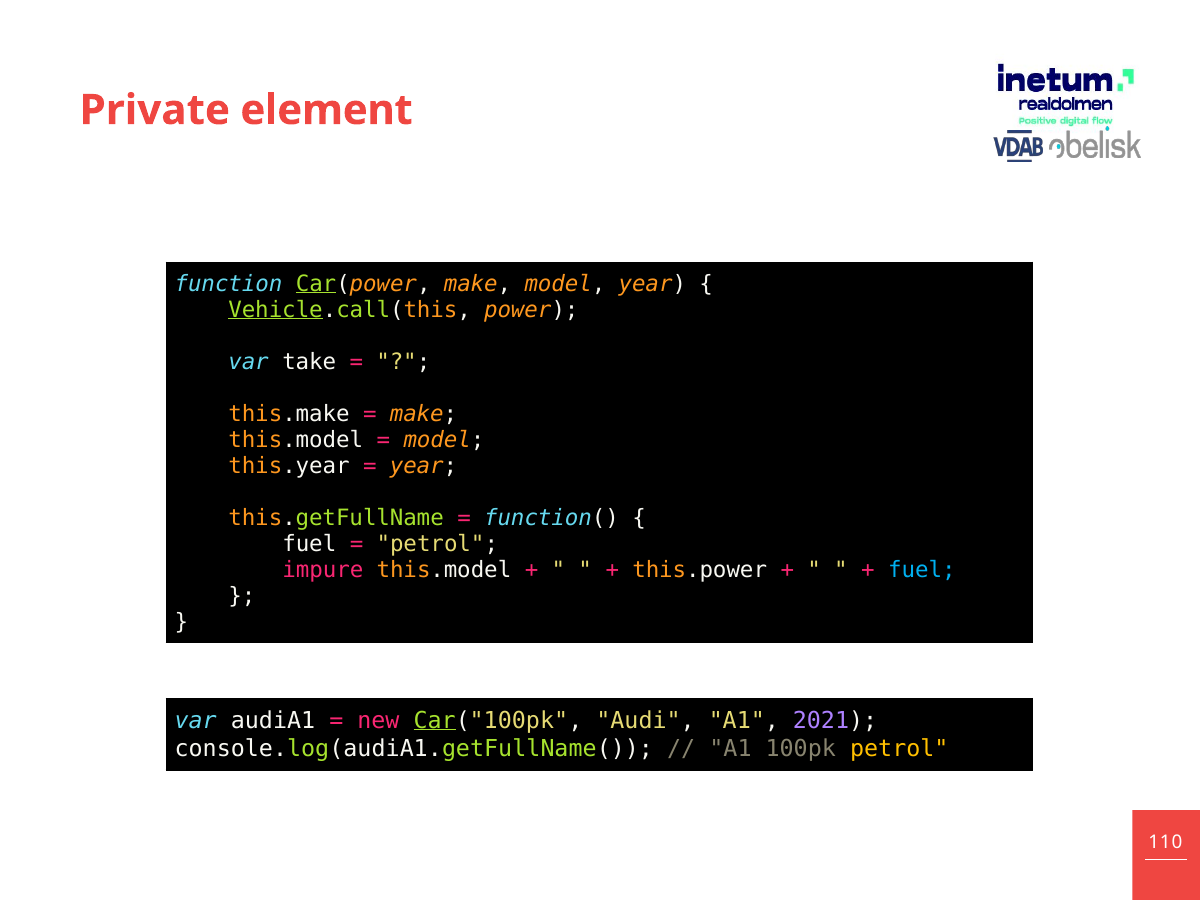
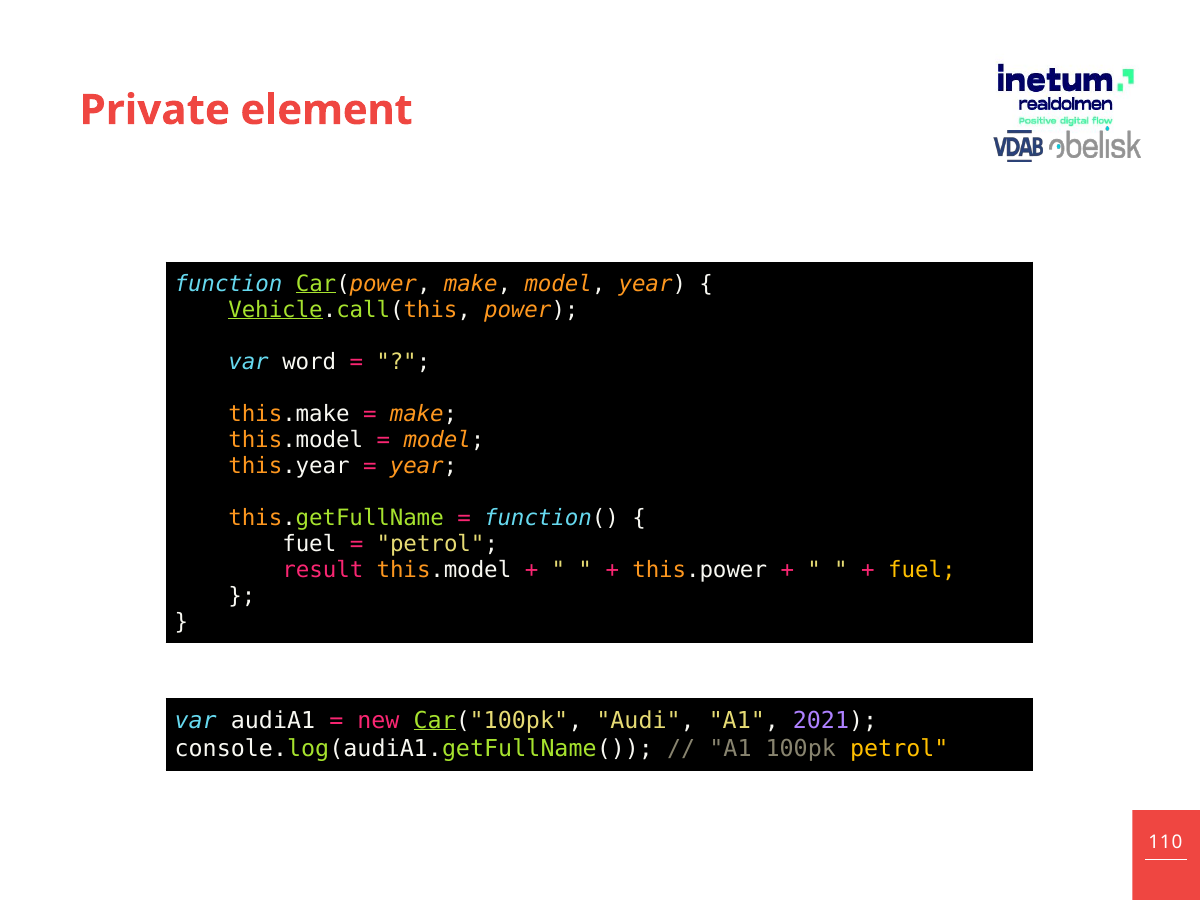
take: take -> word (309, 362)
impure: impure -> result (323, 570)
fuel colour: light blue -> yellow (922, 570)
